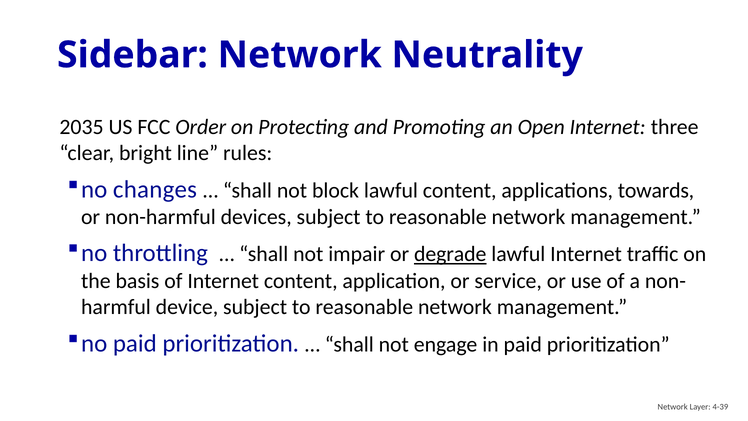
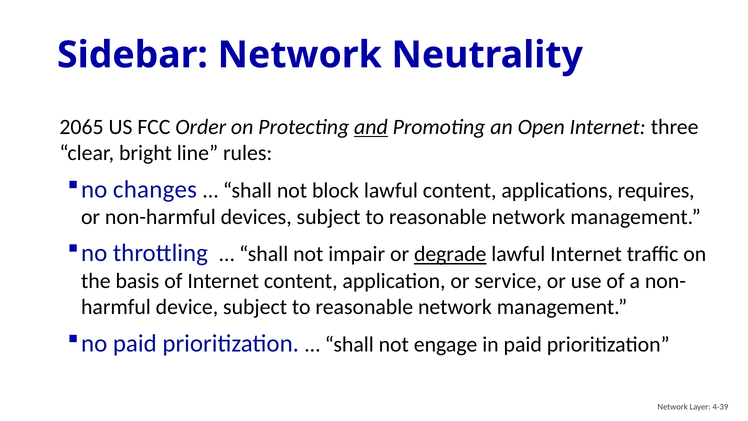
2035: 2035 -> 2065 (82, 127)
and underline: none -> present (371, 127)
towards: towards -> requires (656, 190)
